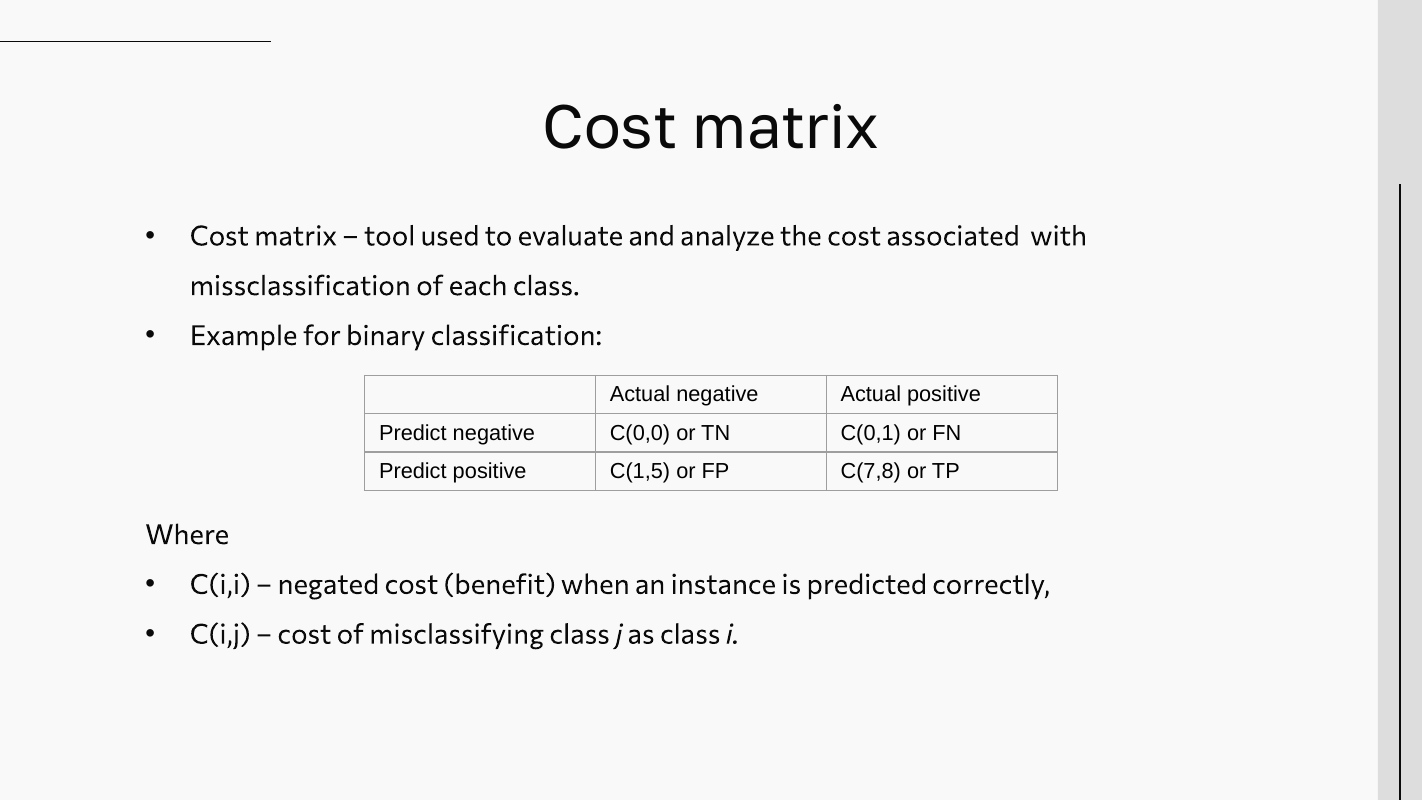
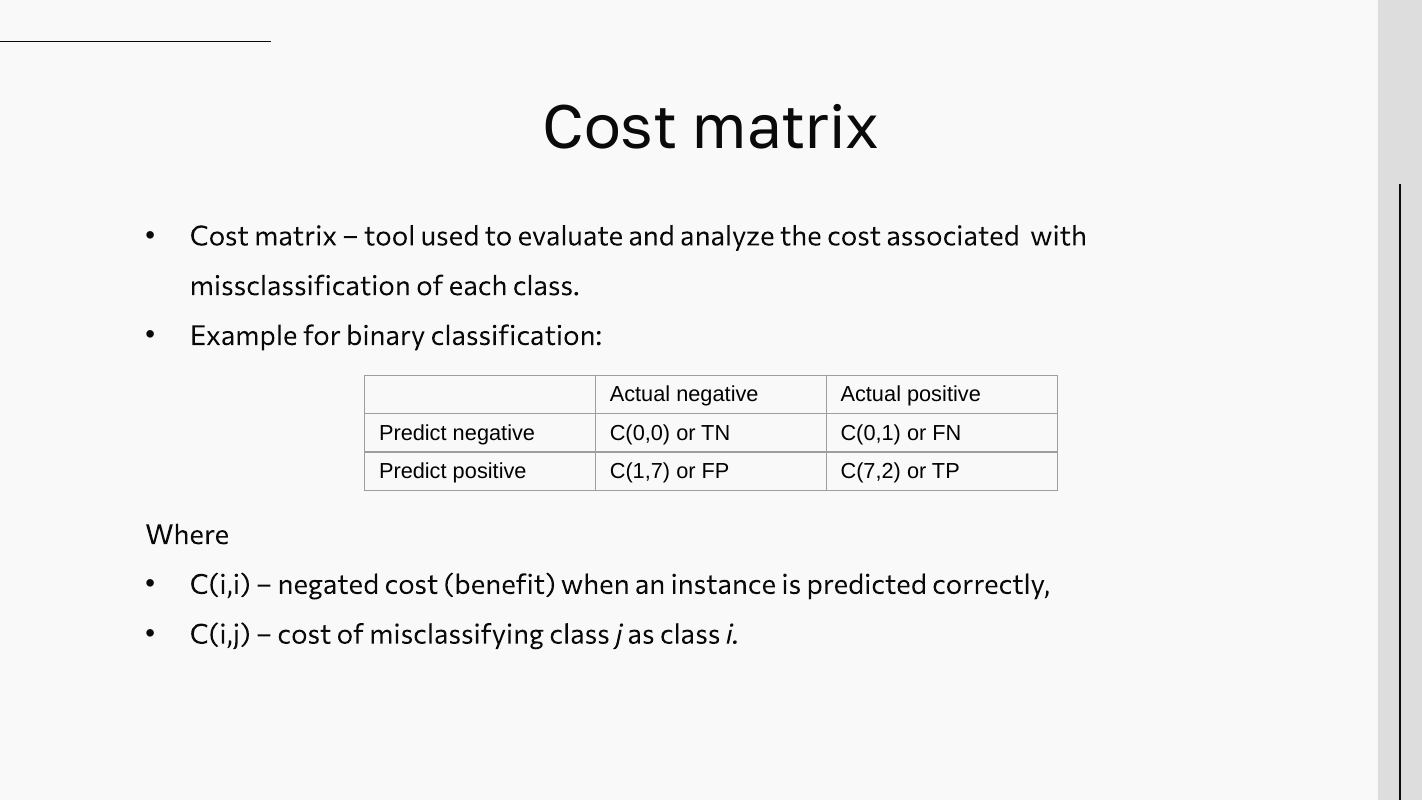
C(1,5: C(1,5 -> C(1,7 (640, 472)
C(7,8: C(7,8 -> C(7,2 (871, 472)
